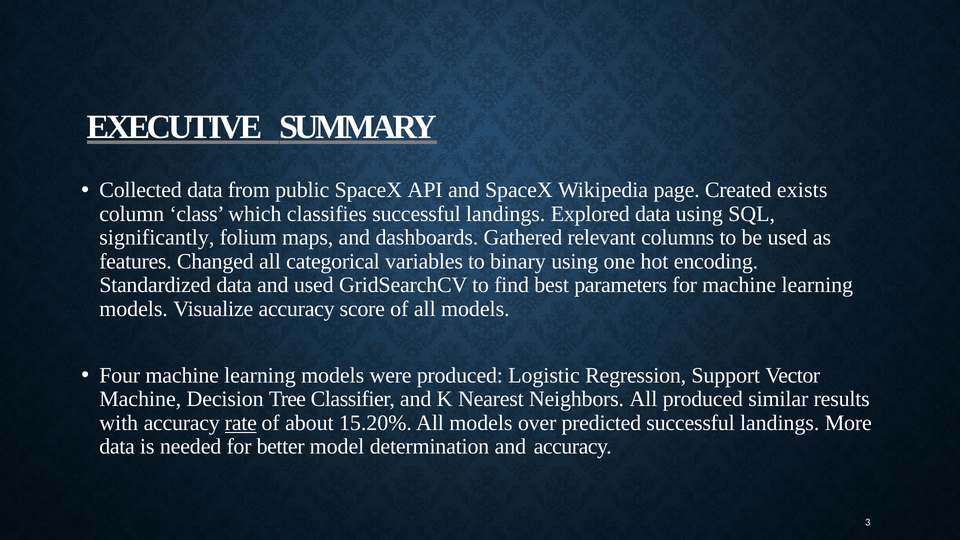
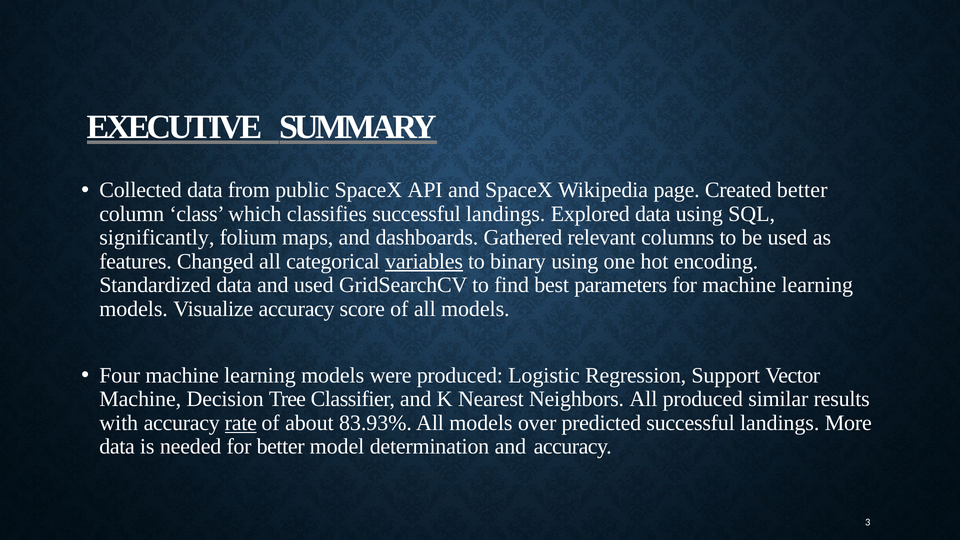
Created exists: exists -> better (802, 190)
variables underline: none -> present (424, 261)
15.20%: 15.20% -> 83.93% (375, 423)
